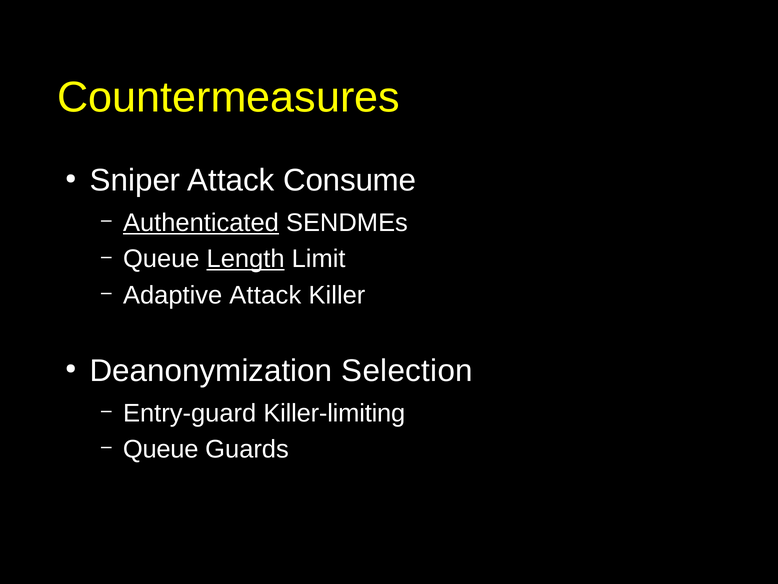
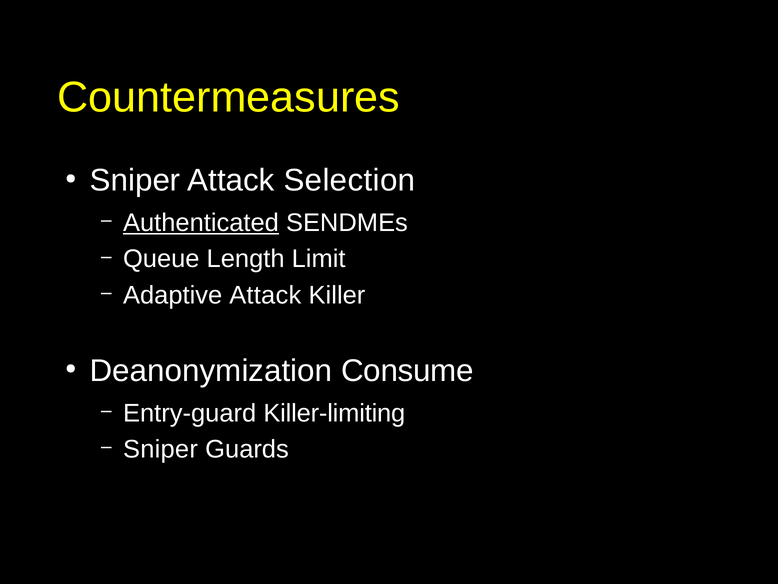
Consume: Consume -> Selection (349, 181)
Length underline: present -> none (246, 259)
Selection: Selection -> Consume (407, 371)
Queue: Queue -> Sniper (160, 449)
